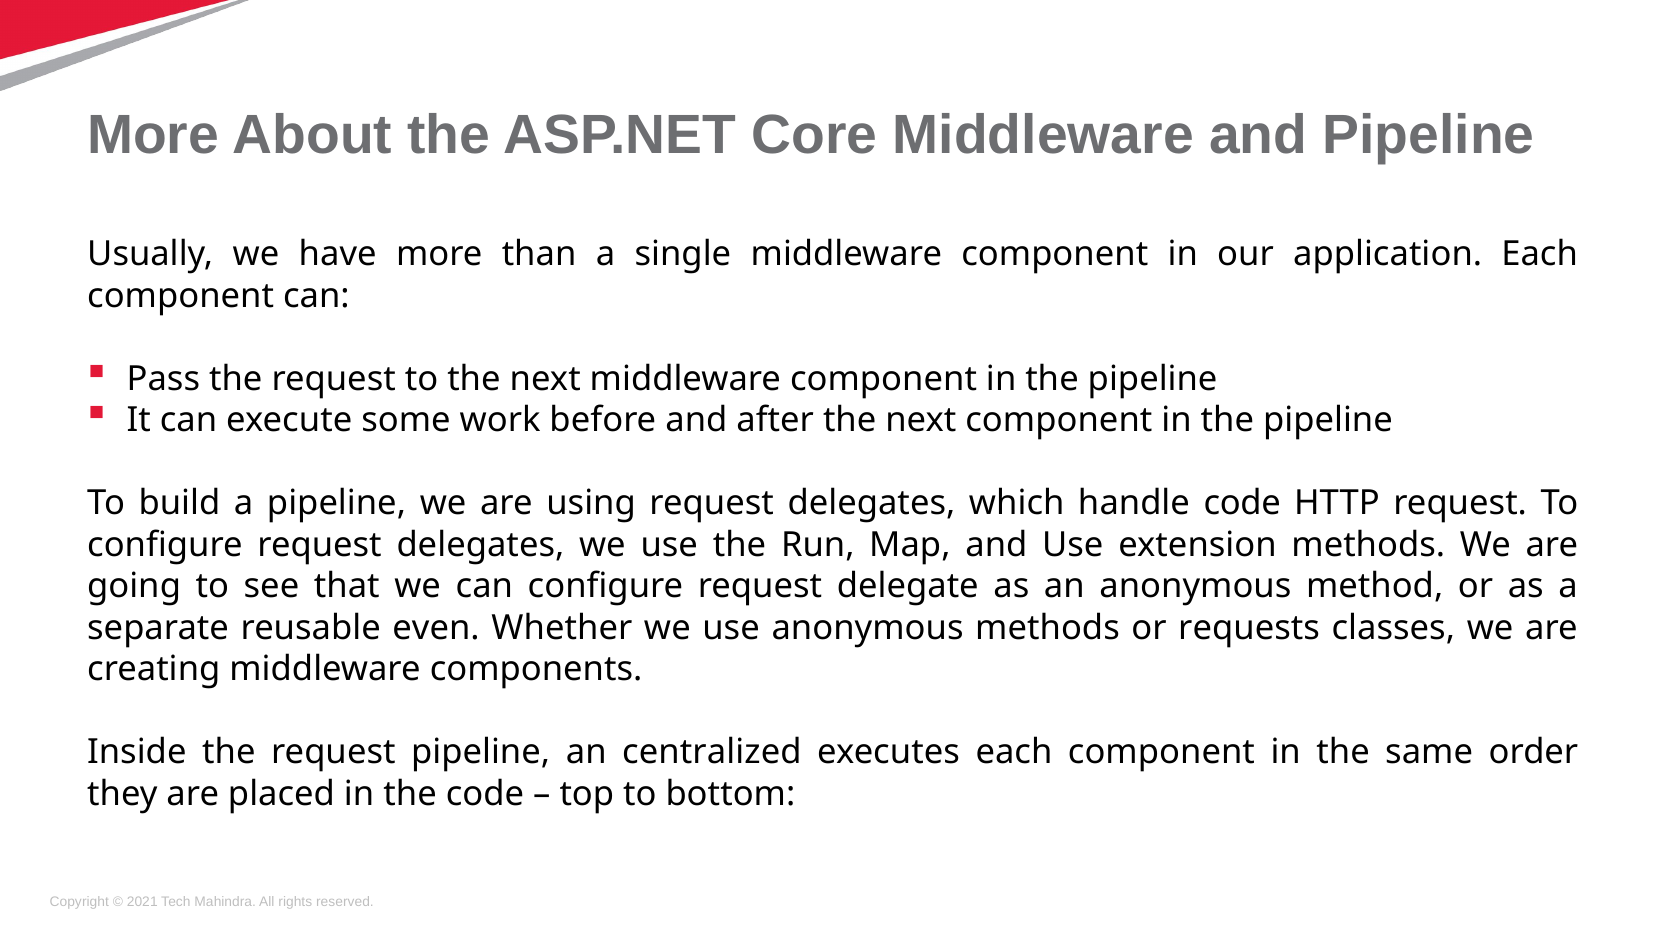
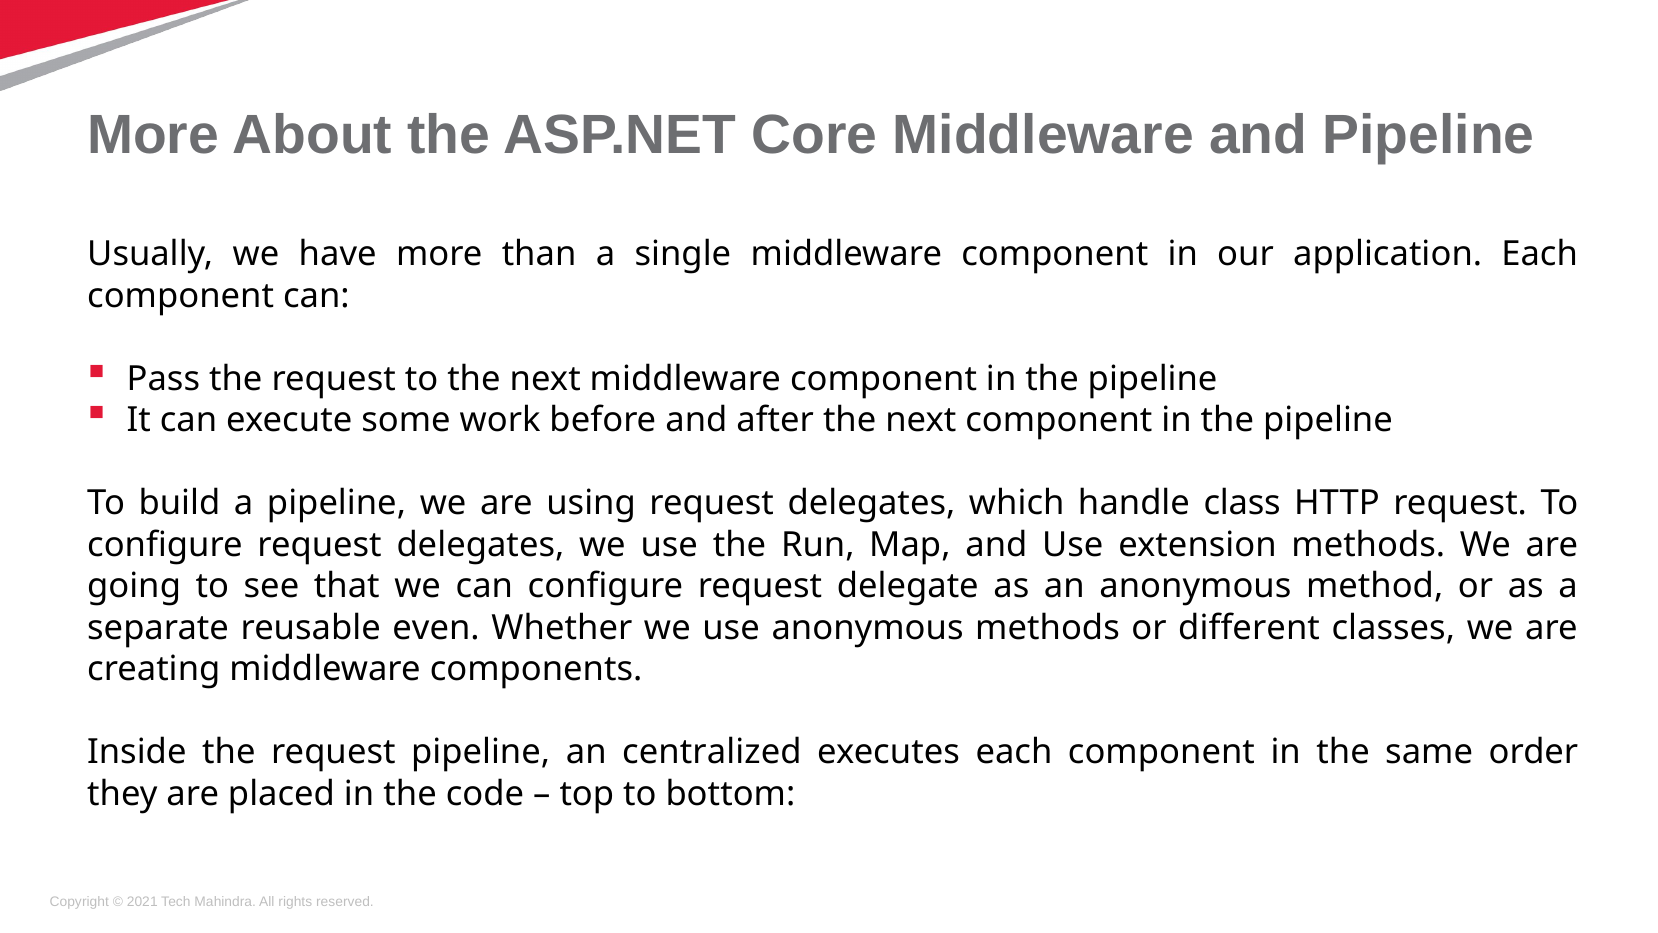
handle code: code -> class (1242, 503)
requests: requests -> different (1249, 628)
